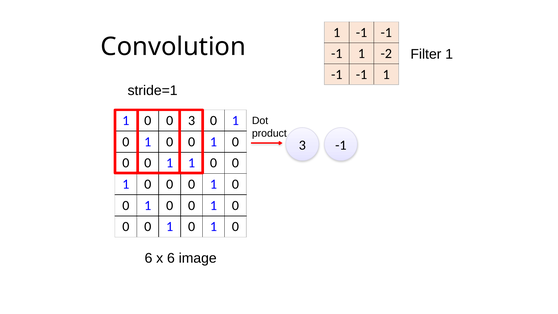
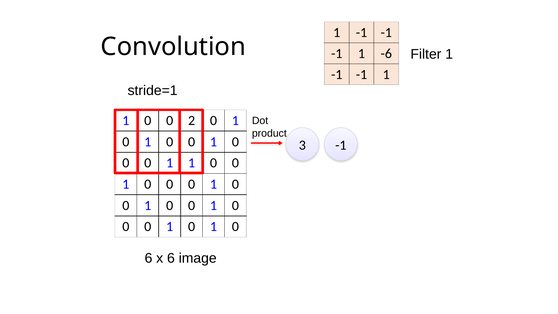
-2: -2 -> -6 (386, 54)
0 3: 3 -> 2 (192, 121)
